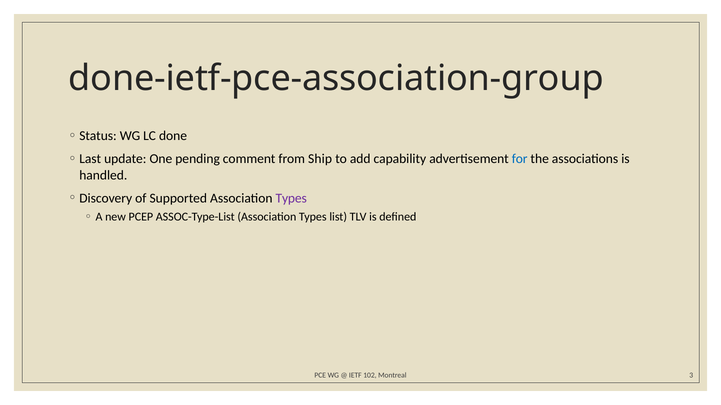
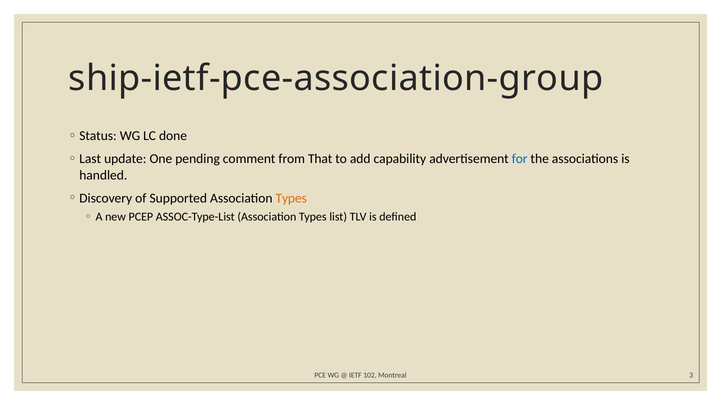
done-ietf-pce-association-group: done-ietf-pce-association-group -> ship-ietf-pce-association-group (336, 78)
Ship: Ship -> That (320, 159)
Types colour: purple -> orange (291, 198)
